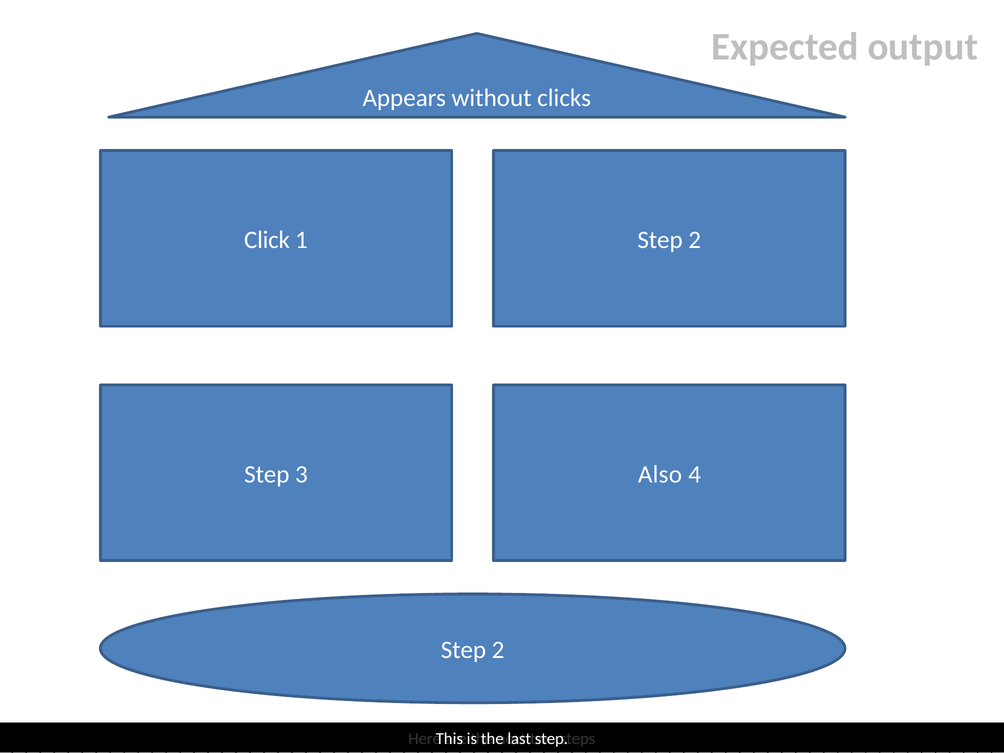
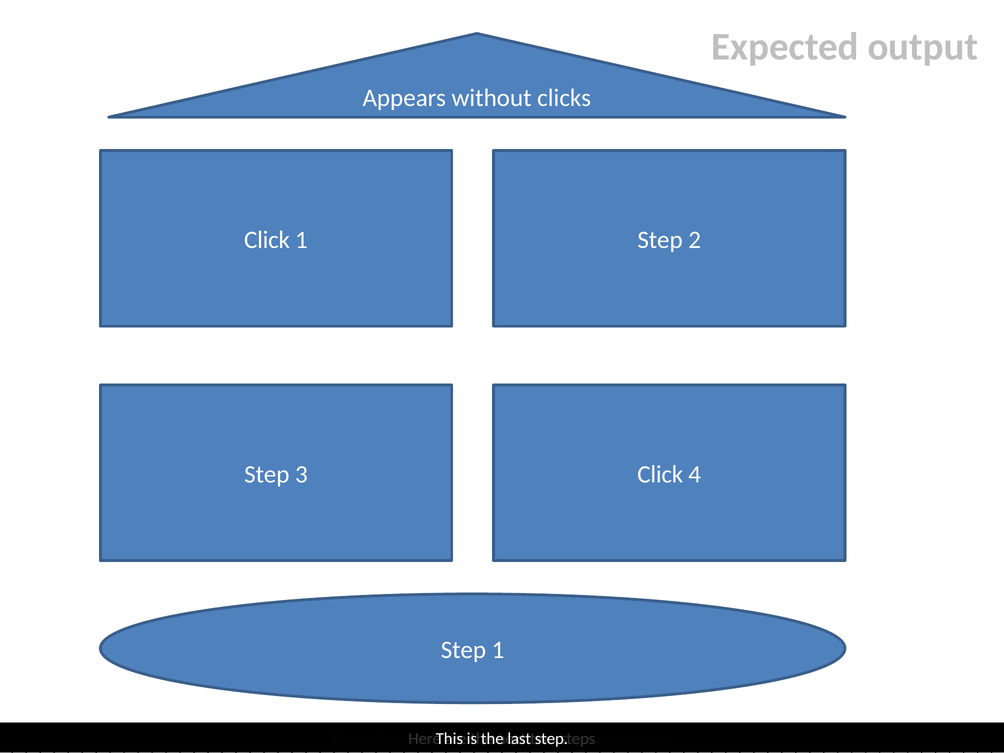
3 Also: Also -> Click (660, 474)
2: 2 -> 1 (498, 650)
